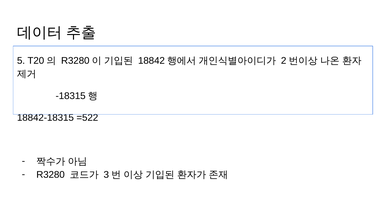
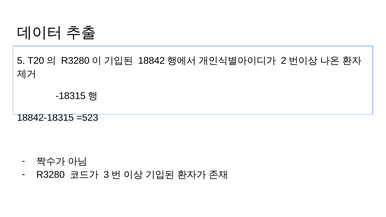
=522: =522 -> =523 (87, 118)
